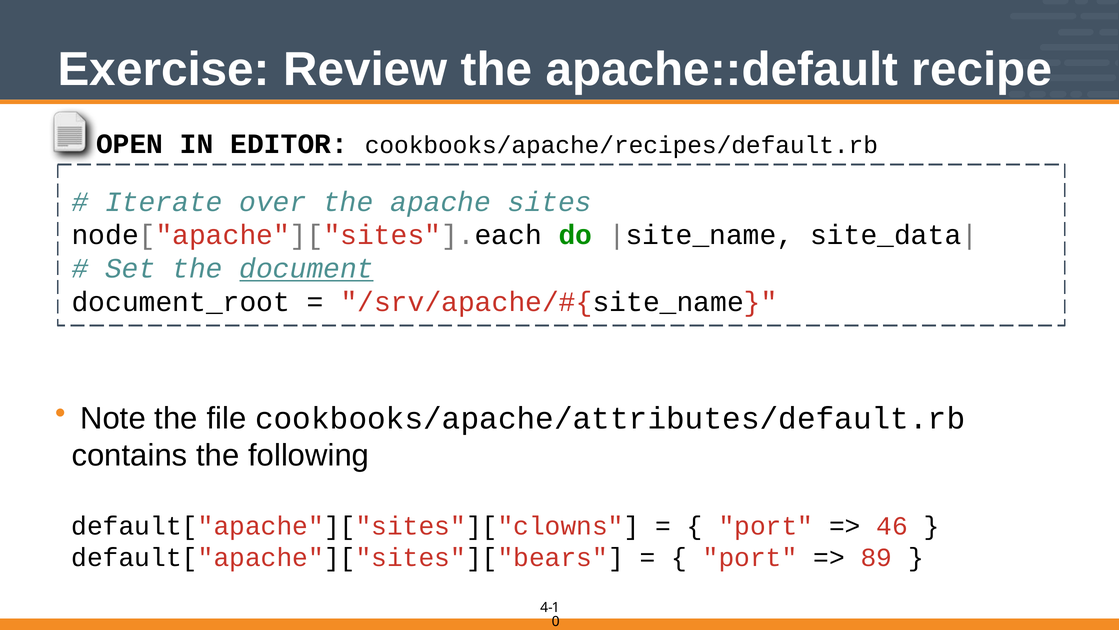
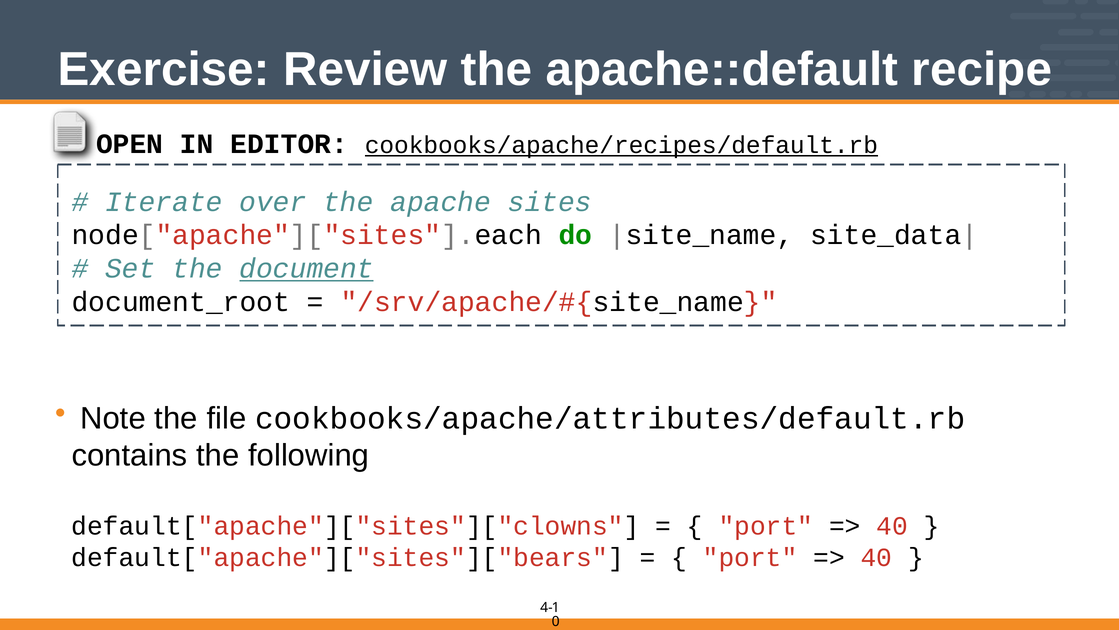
cookbooks/apache/recipes/default.rb underline: none -> present (621, 145)
46: 46 -> 40 (892, 525)
89: 89 -> 40 (876, 557)
